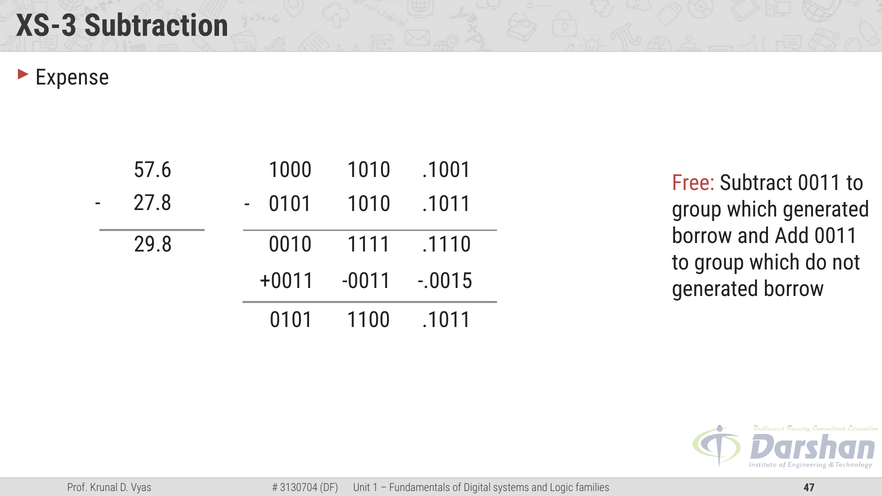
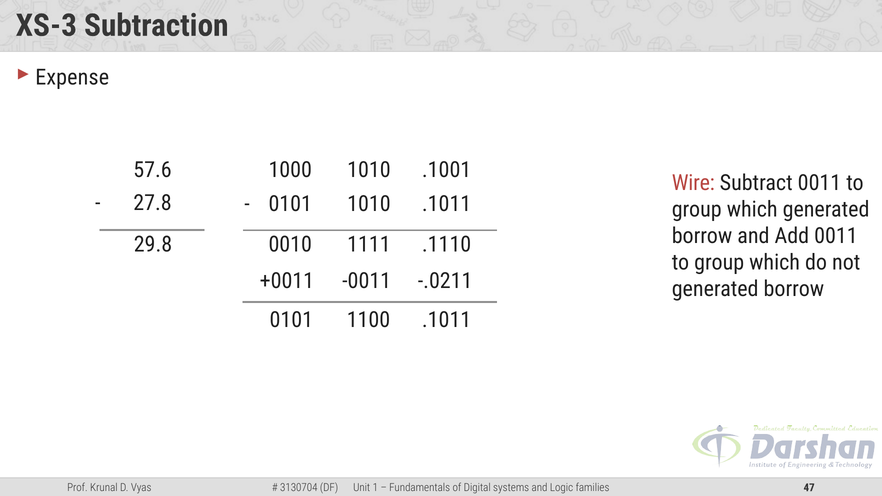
Free: Free -> Wire (693, 183)
-.0015: -.0015 -> -.0211 (445, 281)
